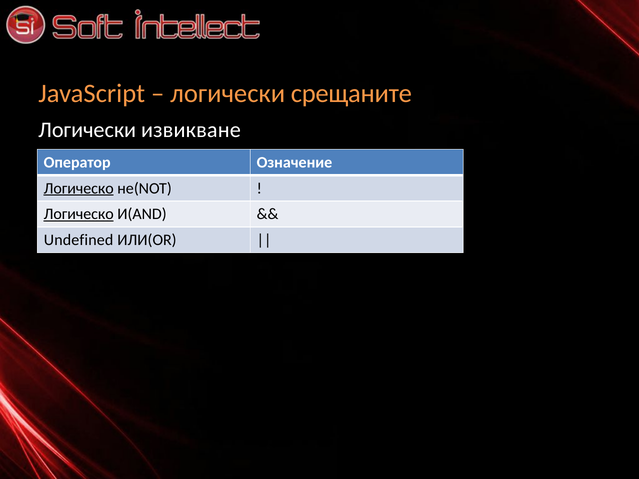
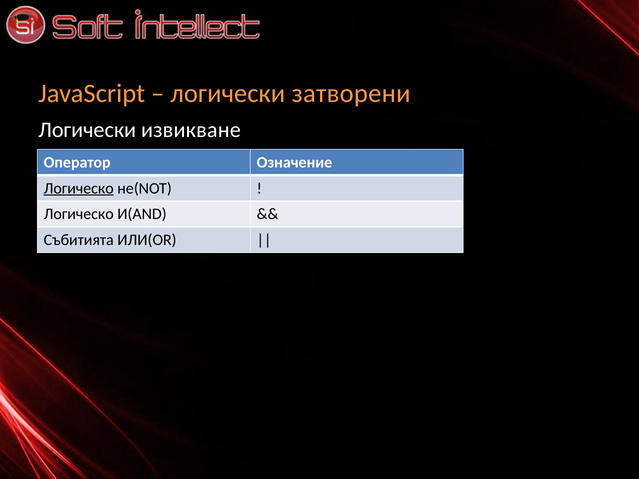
срещаните: срещаните -> затворени (351, 94)
Логическо underline: present -> none (79, 214)
Undefined: Undefined -> Събитията (79, 240)
